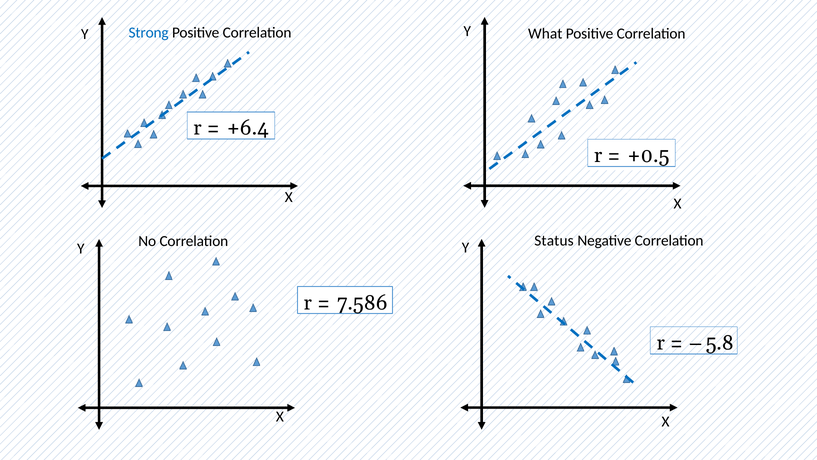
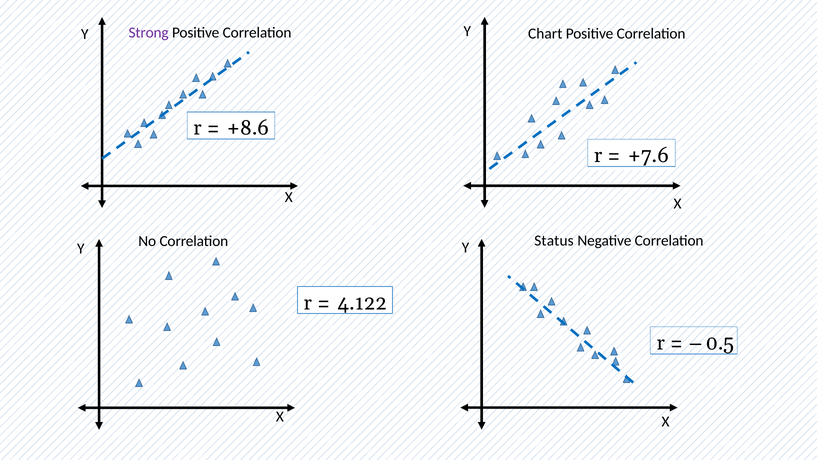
Strong colour: blue -> purple (149, 33)
What: What -> Chart (545, 34)
+6.4: +6.4 -> +8.6 (248, 128)
+0.5: +0.5 -> +7.6 (648, 155)
7.586: 7.586 -> 4.122 (362, 302)
5.8: 5.8 -> 0.5 (720, 343)
